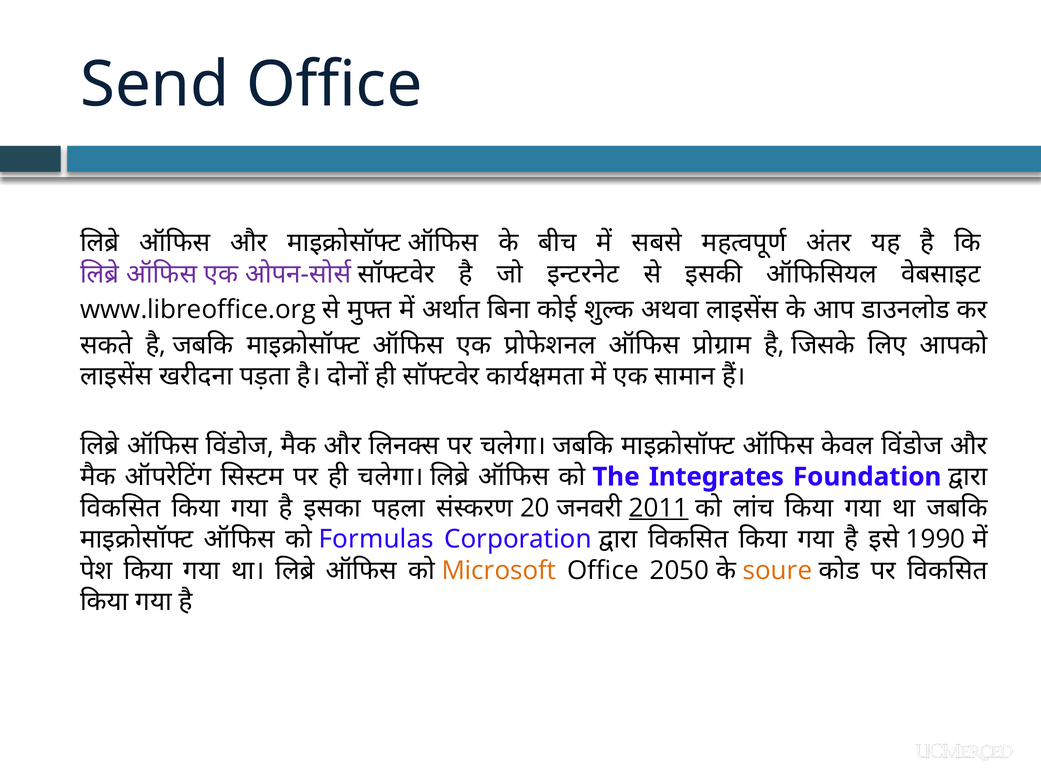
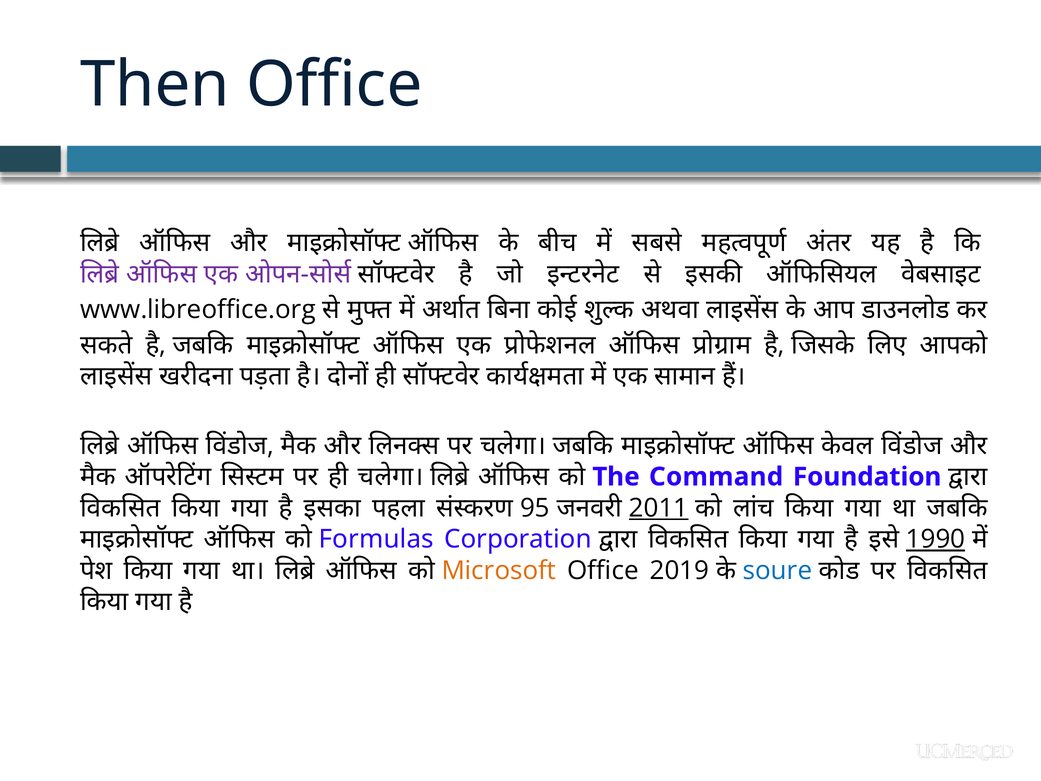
Send: Send -> Then (155, 85)
Integrates: Integrates -> Command (716, 477)
20: 20 -> 95 (535, 508)
1990 underline: none -> present (936, 539)
2050: 2050 -> 2019 (679, 570)
soure colour: orange -> blue (778, 570)
